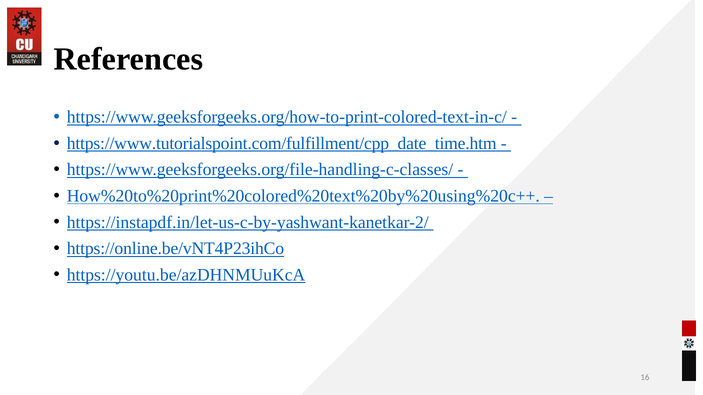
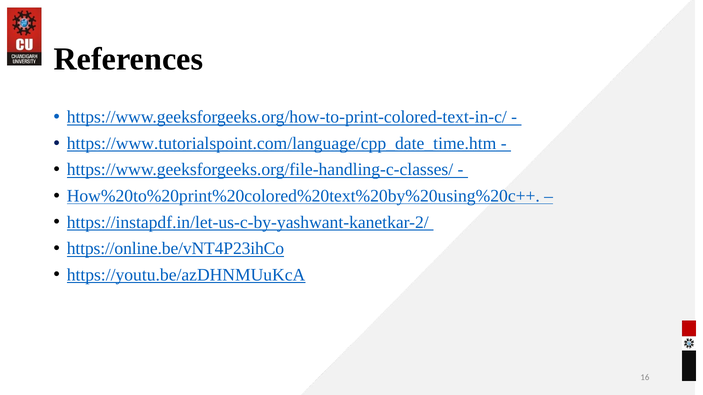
https://www.tutorialspoint.com/fulfillment/cpp_date_time.htm: https://www.tutorialspoint.com/fulfillment/cpp_date_time.htm -> https://www.tutorialspoint.com/language/cpp_date_time.htm (282, 144)
